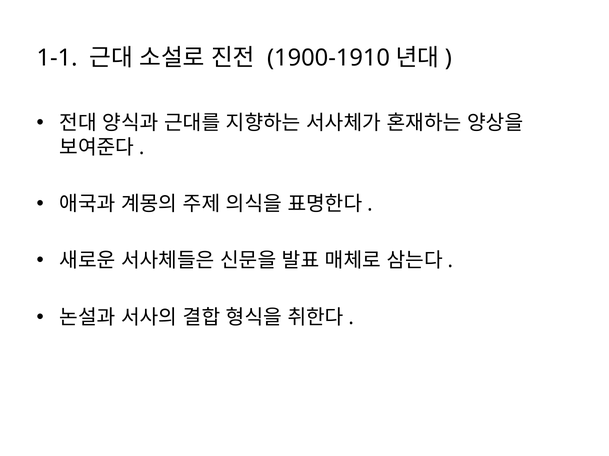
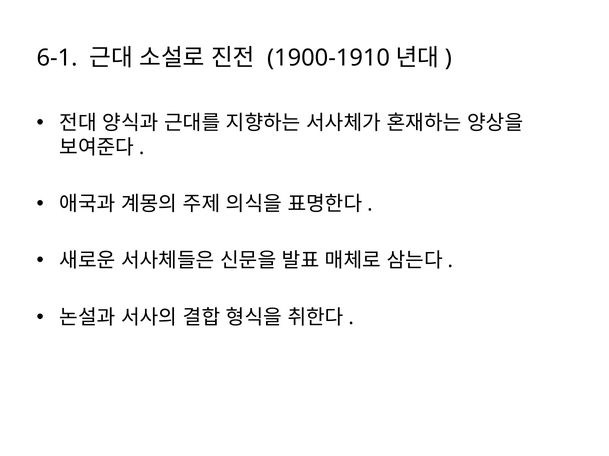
1-1: 1-1 -> 6-1 (57, 58)
